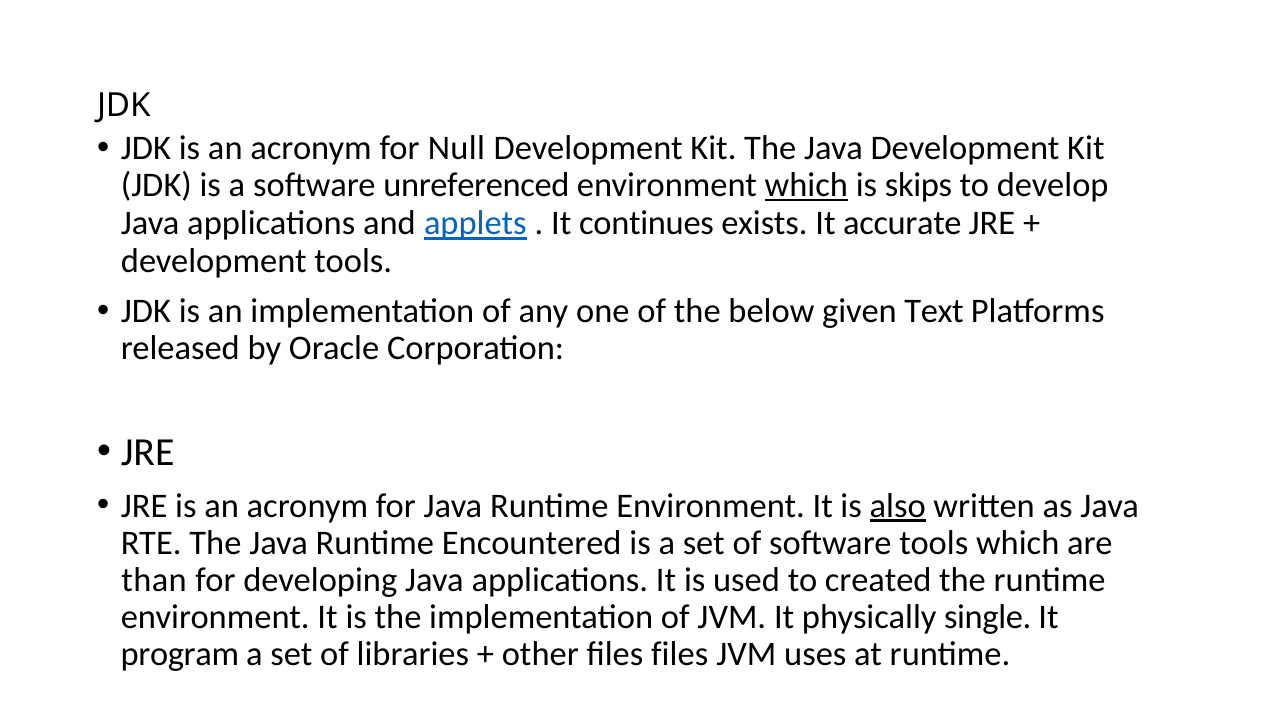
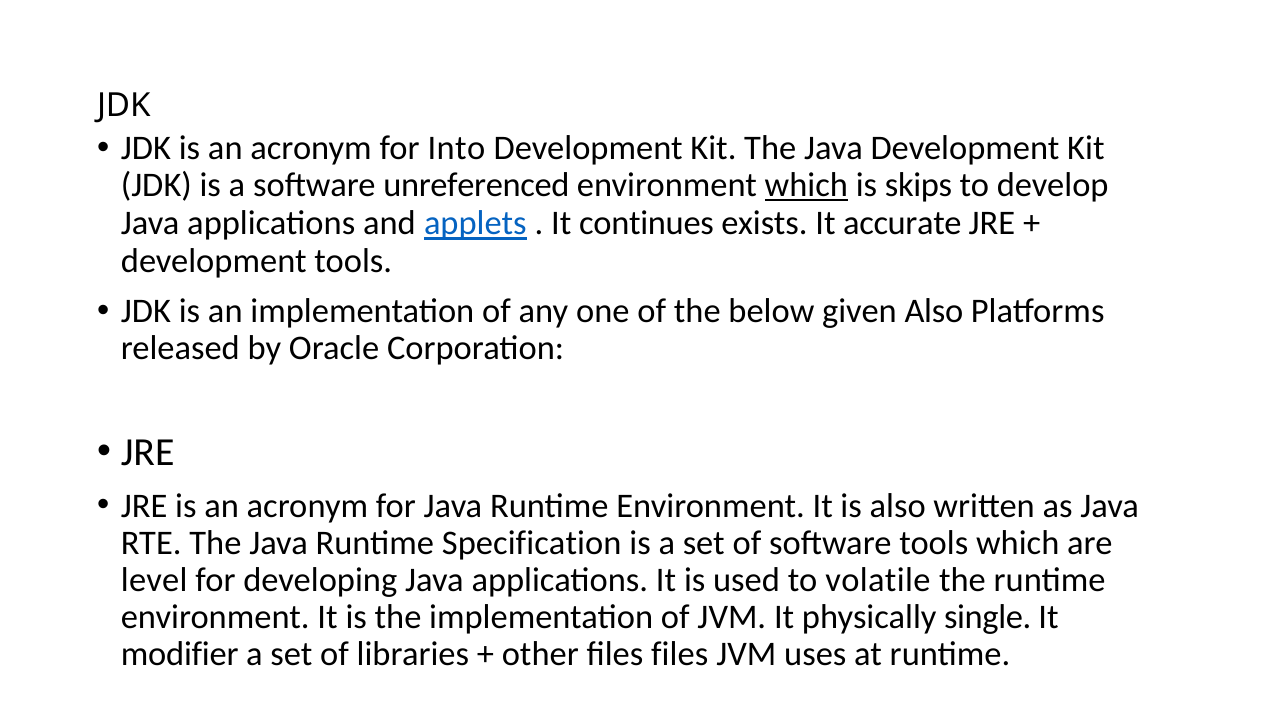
Null: Null -> Into (456, 148)
given Text: Text -> Also (934, 311)
also underline: present -> none (898, 506)
Encountered: Encountered -> Specification (532, 543)
than: than -> level (154, 580)
created: created -> volatile (878, 580)
program: program -> modifier (180, 655)
